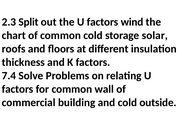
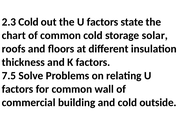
2.3 Split: Split -> Cold (28, 22)
wind: wind -> state (132, 22)
7.4: 7.4 -> 7.5 (9, 75)
